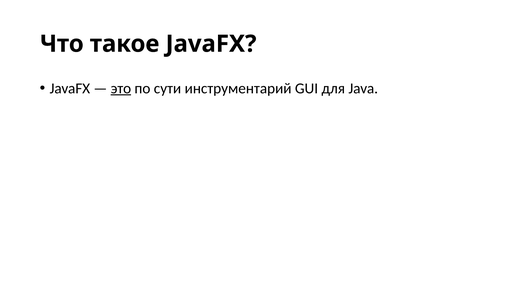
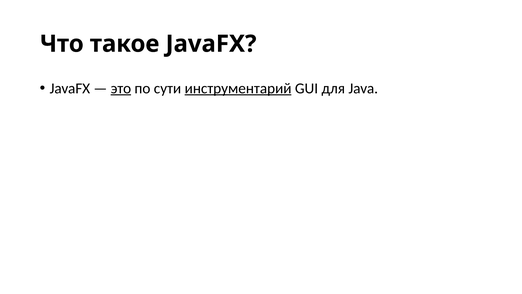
инструментарий underline: none -> present (238, 88)
